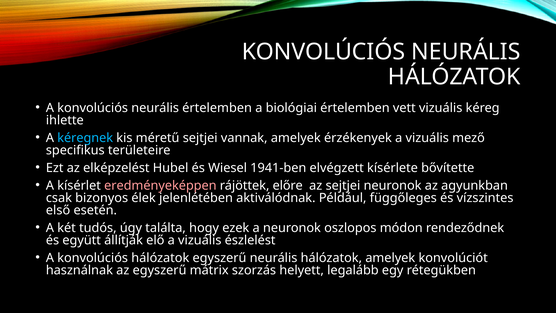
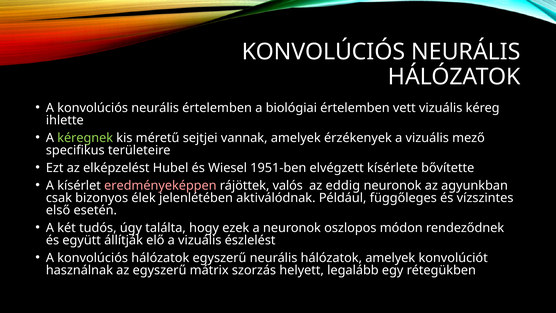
kéregnek colour: light blue -> light green (85, 138)
1941-ben: 1941-ben -> 1951-ben (278, 168)
előre: előre -> valós (288, 185)
az sejtjei: sejtjei -> eddig (343, 185)
